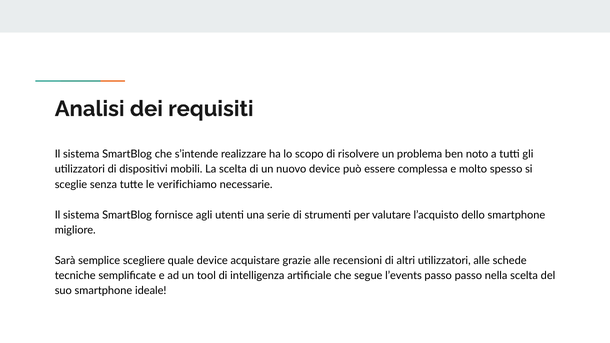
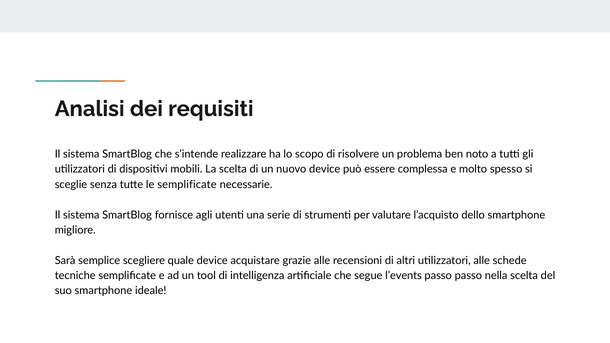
le verifichiamo: verifichiamo -> semplificate (187, 185)
